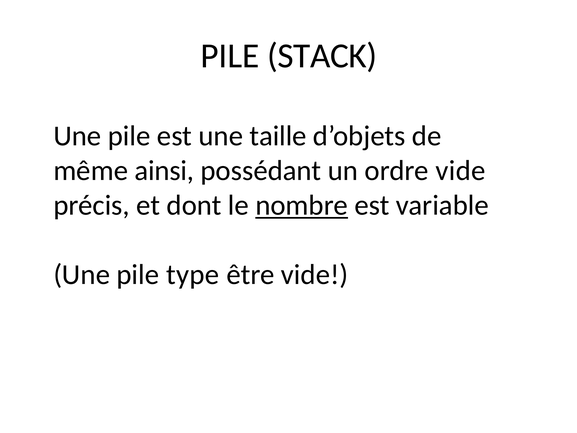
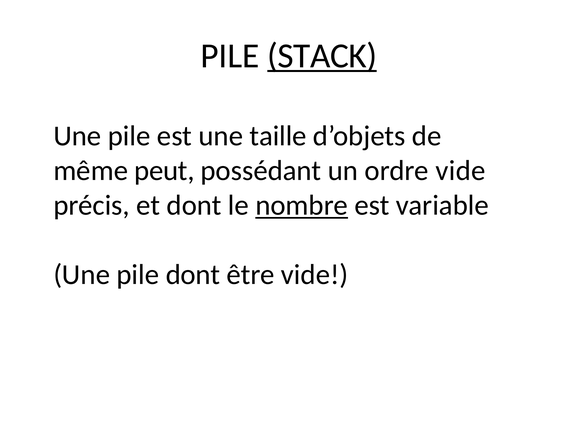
STACK underline: none -> present (322, 56)
ainsi: ainsi -> peut (164, 171)
pile type: type -> dont (193, 274)
